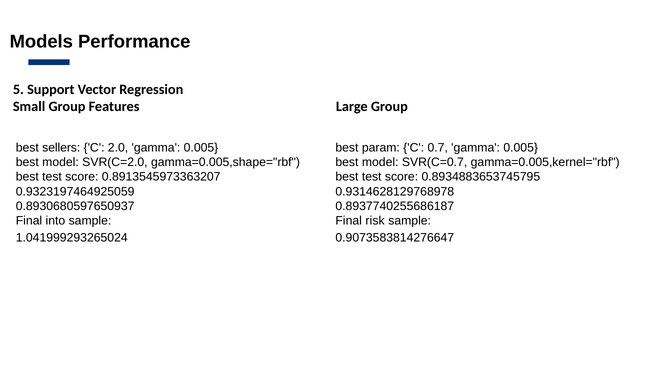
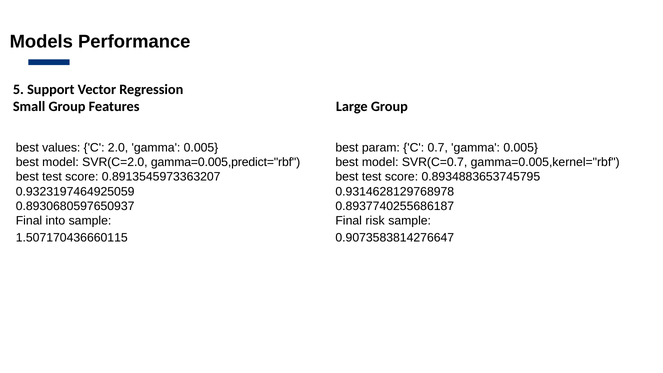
sellers: sellers -> values (61, 148)
gamma=0.005,shape="rbf: gamma=0.005,shape="rbf -> gamma=0.005,predict="rbf (226, 162)
1.041999293265024: 1.041999293265024 -> 1.507170436660115 (72, 238)
